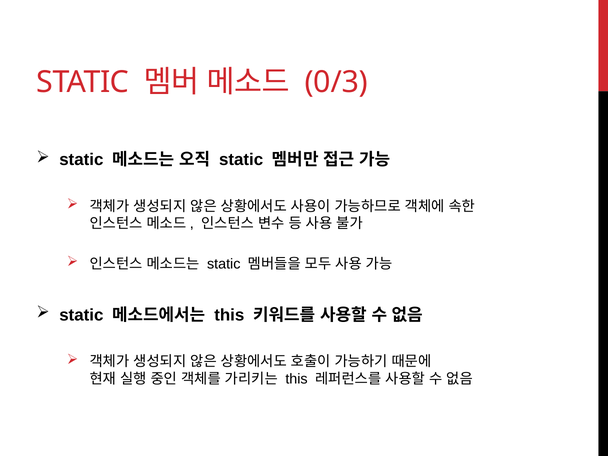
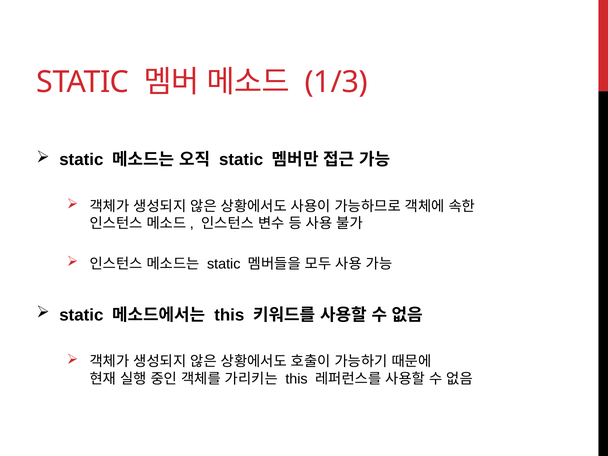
0/3: 0/3 -> 1/3 (336, 82)
